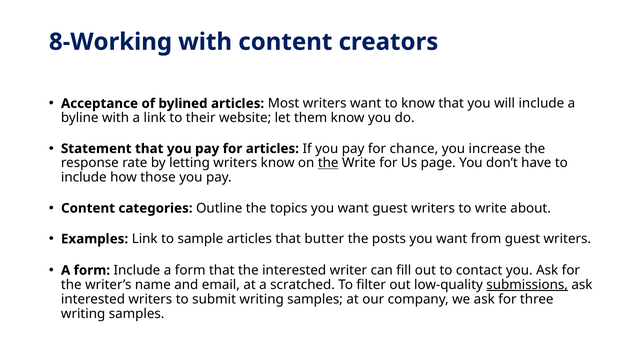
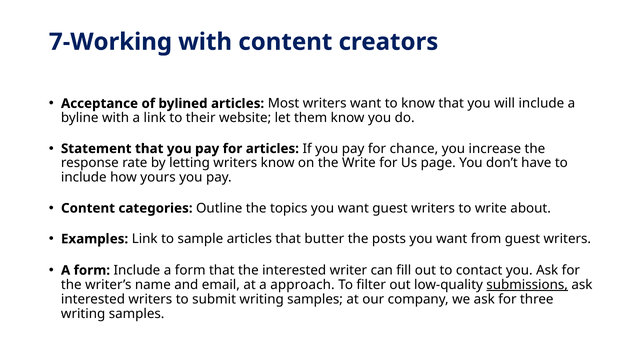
8-Working: 8-Working -> 7-Working (110, 42)
the underline: present -> none (328, 163)
those: those -> yours (158, 178)
scratched: scratched -> approach (302, 285)
